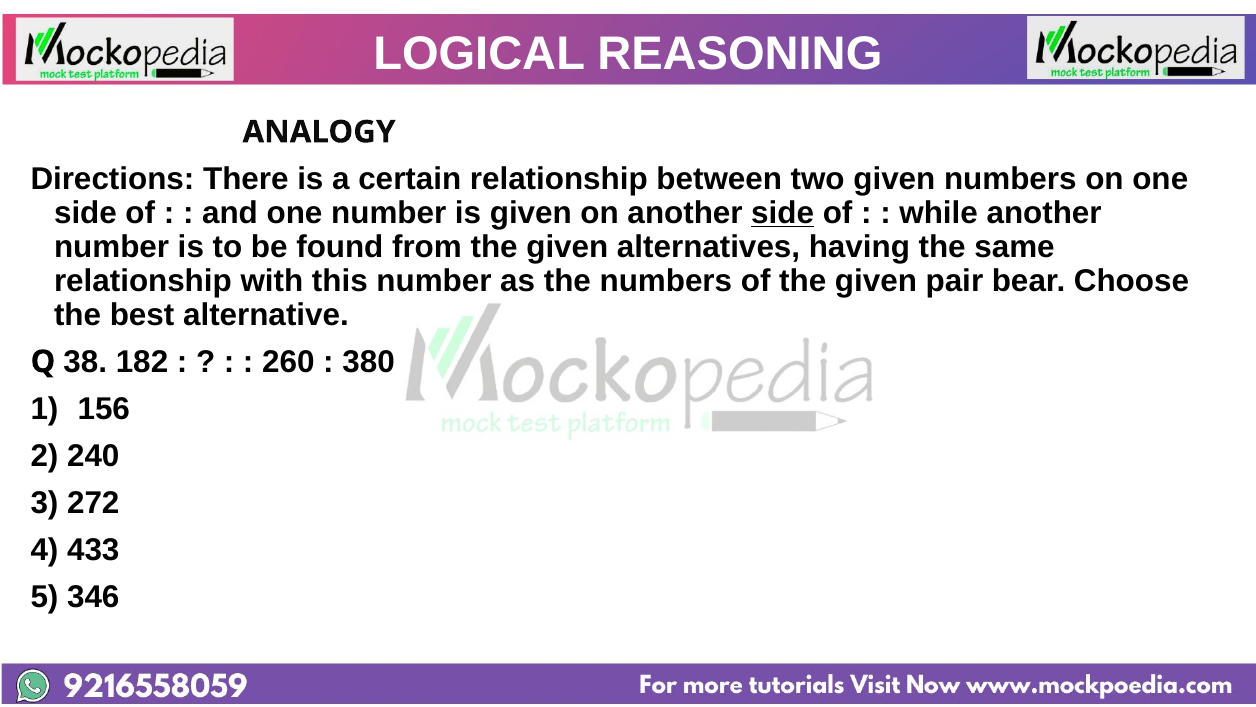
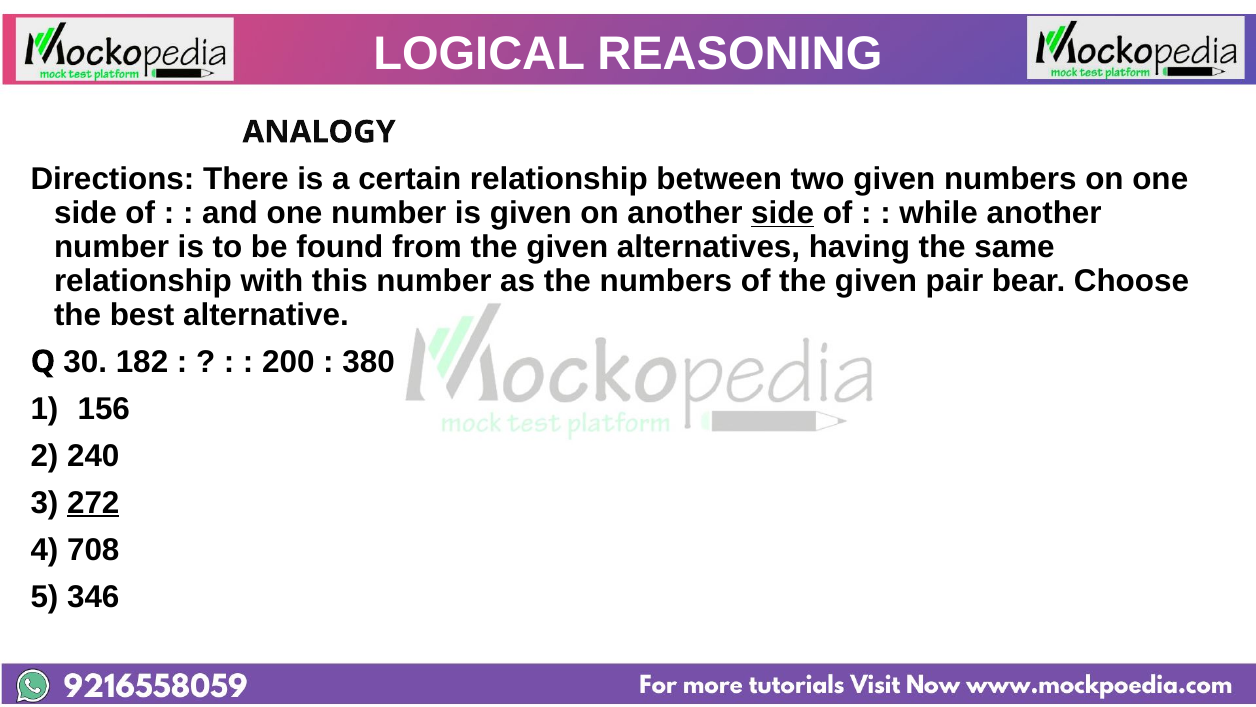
38: 38 -> 30 (85, 361)
260: 260 -> 200 (288, 361)
272 underline: none -> present (93, 502)
433: 433 -> 708 (93, 549)
